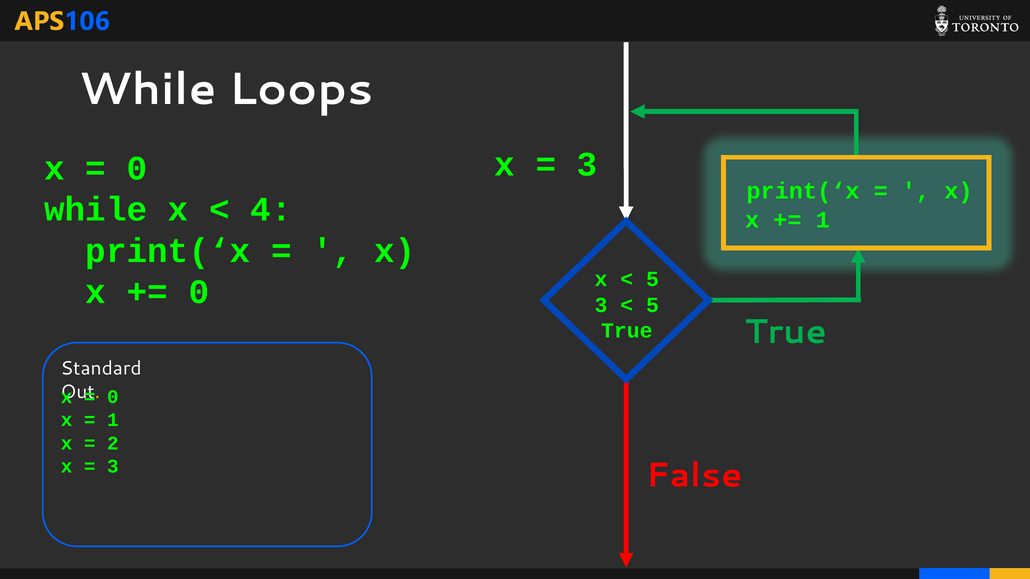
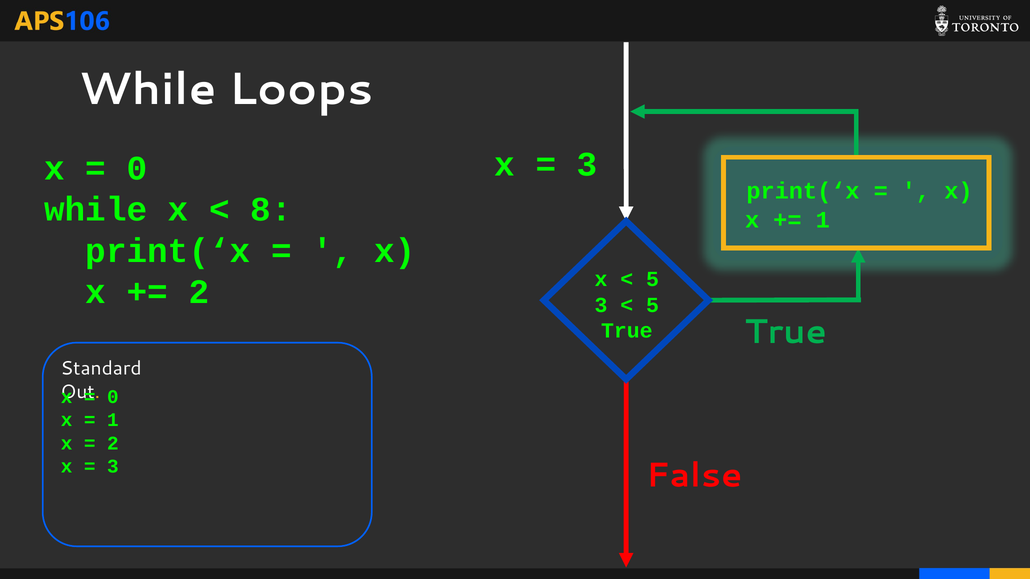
4: 4 -> 8 (271, 210)
0: 0 -> 2 (199, 292)
